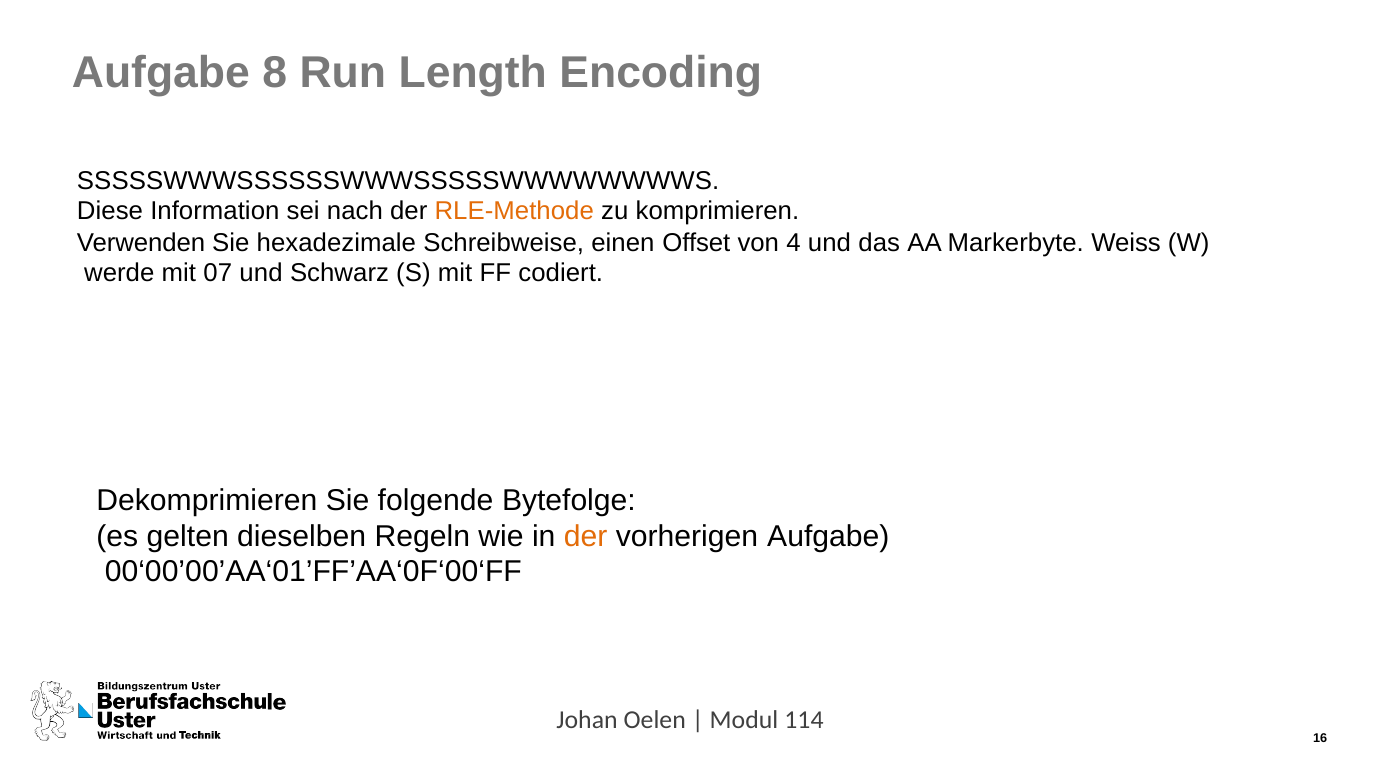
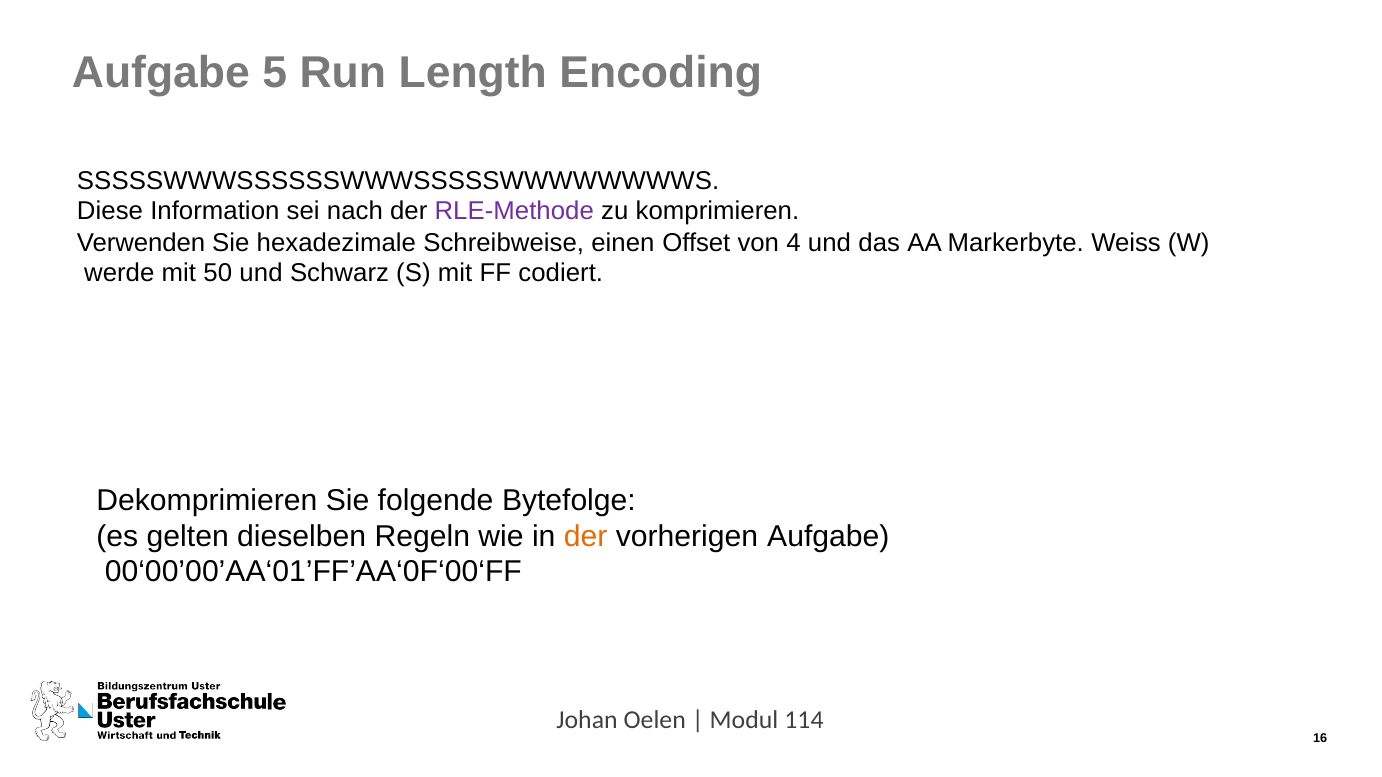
8: 8 -> 5 (275, 72)
RLE-Methode colour: orange -> purple (514, 211)
07: 07 -> 50 (218, 273)
